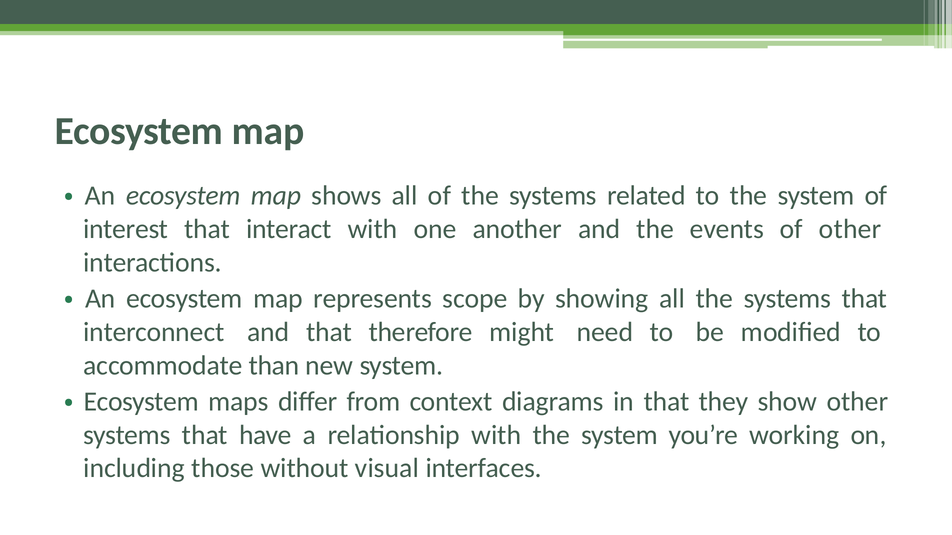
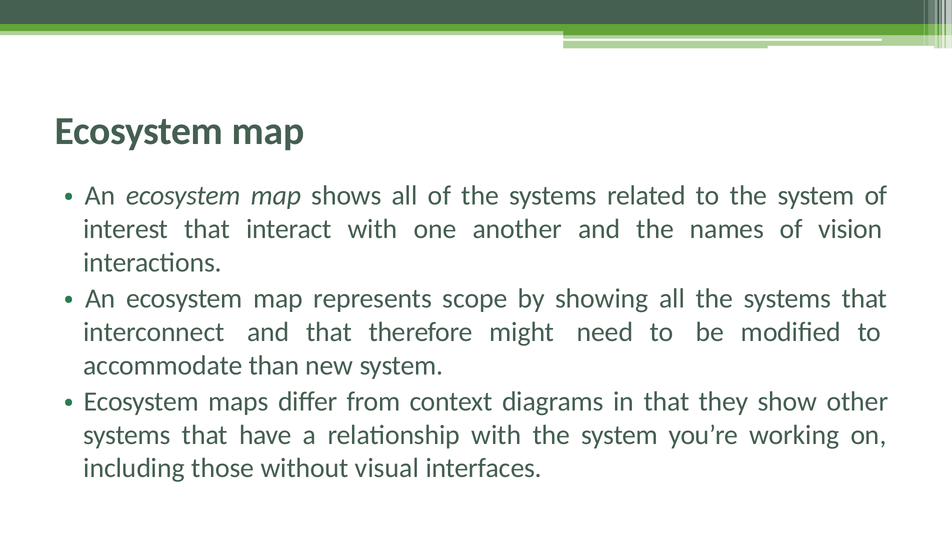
events: events -> names (727, 229)
of other: other -> vision (850, 229)
